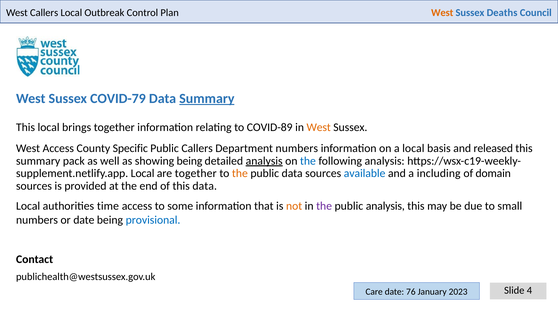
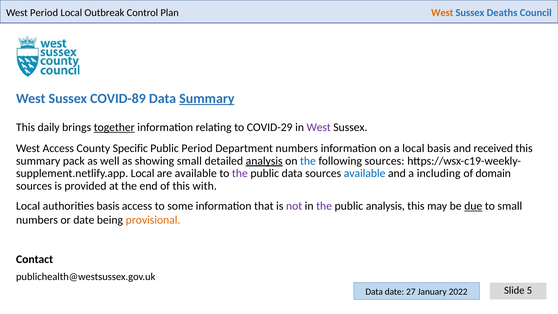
West Callers: Callers -> Period (44, 13)
COVID-79: COVID-79 -> COVID-89 (118, 98)
This local: local -> daily (49, 127)
together underline: none -> present (114, 127)
COVID-89: COVID-89 -> COVID-29 (270, 127)
West colour: orange -> purple (319, 127)
Public Callers: Callers -> Period (197, 148)
released: released -> received (493, 148)
showing being: being -> small (189, 161)
following analysis: analysis -> sources (385, 161)
are together: together -> available (196, 173)
the colour: orange -> purple (240, 173)
this data: data -> with (205, 186)
authorities time: time -> basis (108, 206)
not colour: orange -> purple (294, 206)
due underline: none -> present (473, 206)
provisional colour: blue -> orange (153, 220)
4: 4 -> 5 (529, 290)
Care: Care -> Data (374, 292)
76: 76 -> 27 (411, 292)
2023: 2023 -> 2022 (458, 292)
